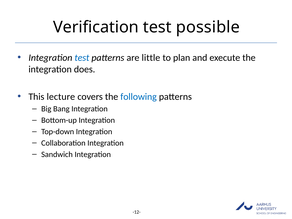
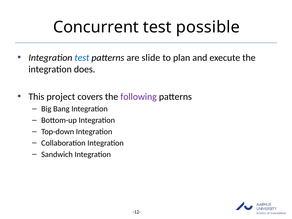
Verification: Verification -> Concurrent (96, 27)
little: little -> slide (151, 58)
lecture: lecture -> project (61, 97)
following colour: blue -> purple (139, 97)
